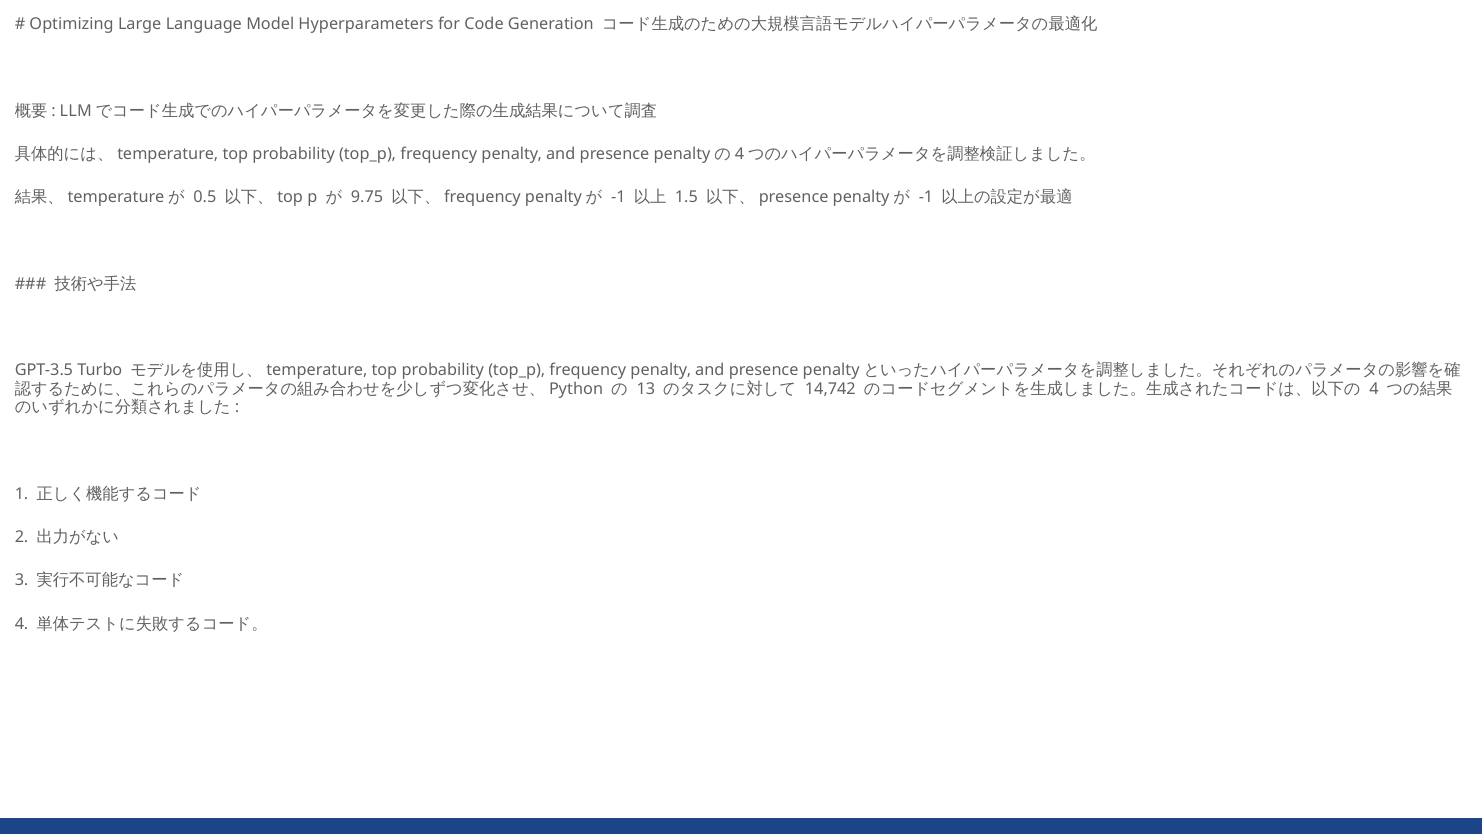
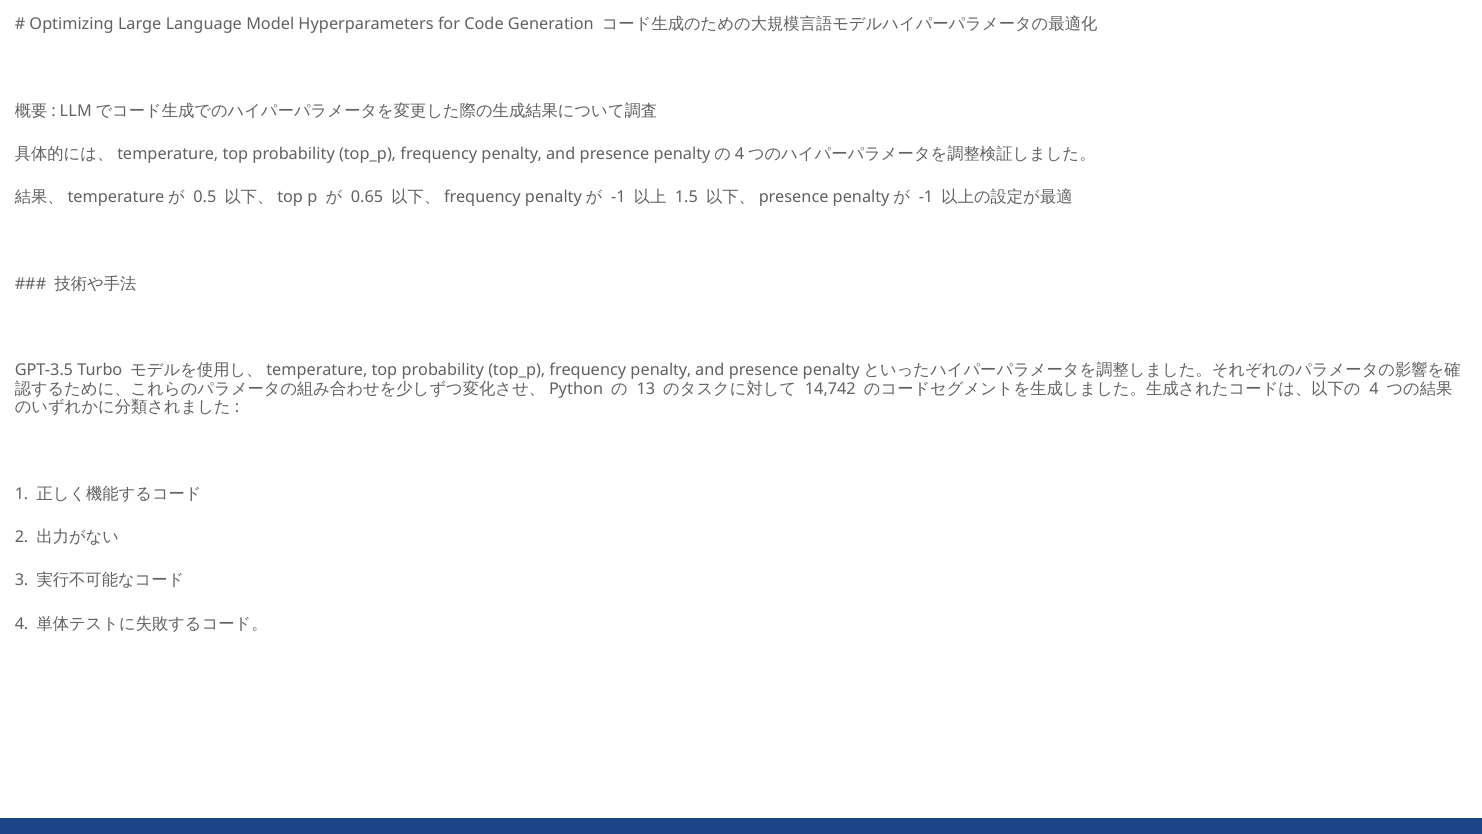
9.75: 9.75 -> 0.65 (367, 197)
